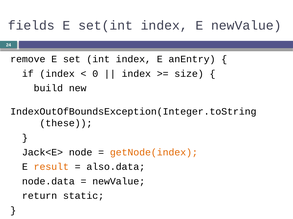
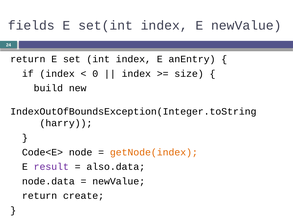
remove: remove -> return (28, 59)
these: these -> harry (66, 124)
Jack<E>: Jack<E> -> Code<E> (42, 153)
result colour: orange -> purple (51, 167)
static: static -> create (84, 196)
